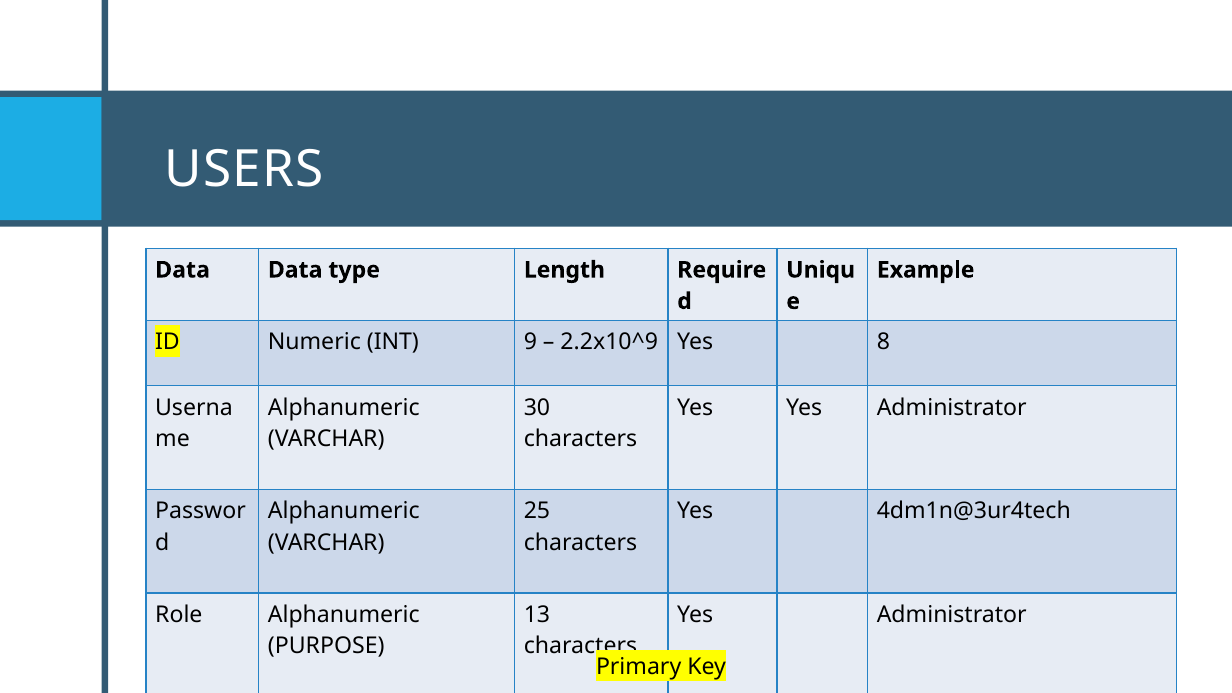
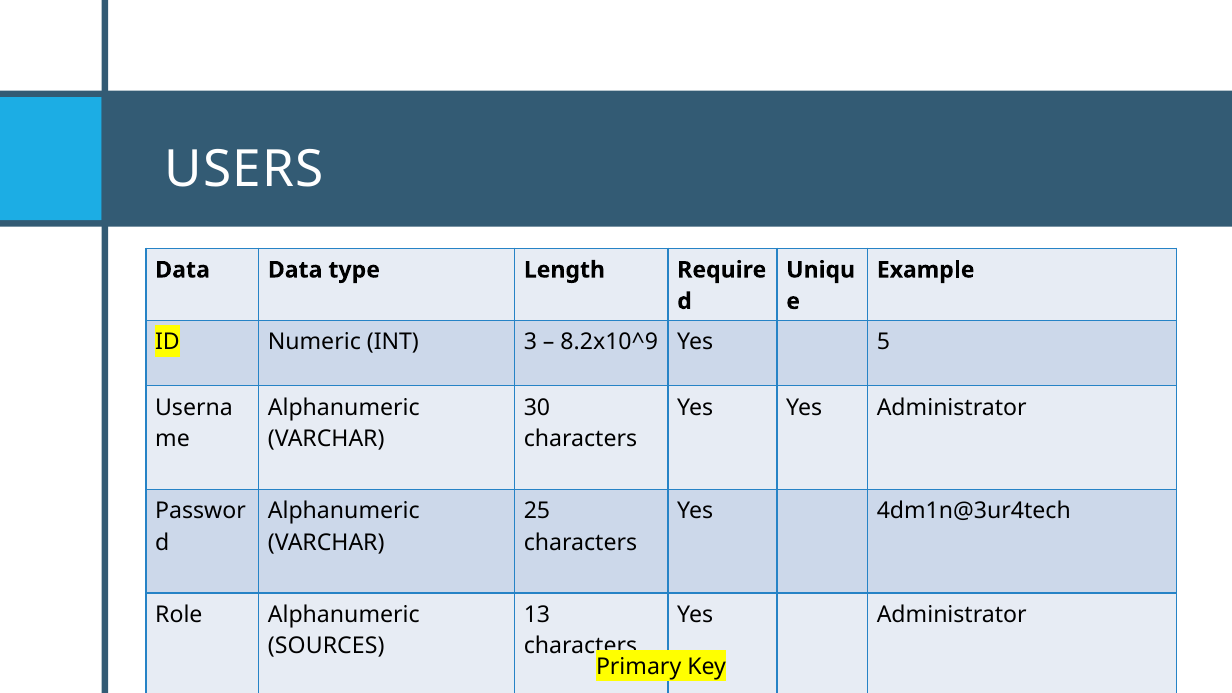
9: 9 -> 3 (530, 342)
2.2x10^9: 2.2x10^9 -> 8.2x10^9 (609, 342)
8: 8 -> 5 (883, 342)
PURPOSE: PURPOSE -> SOURCES (326, 646)
